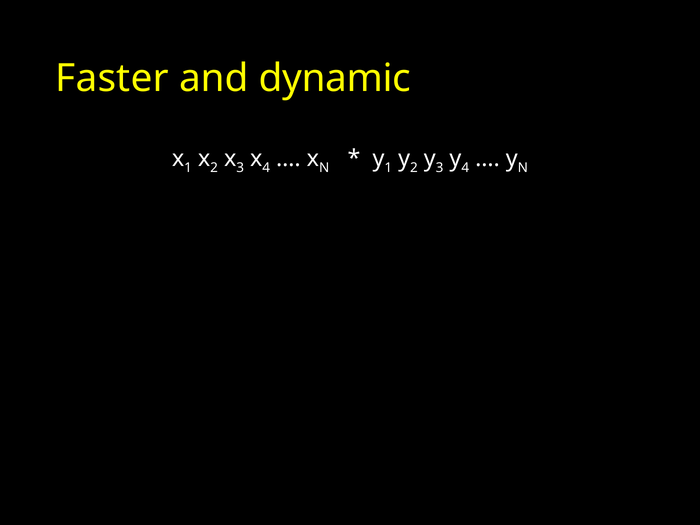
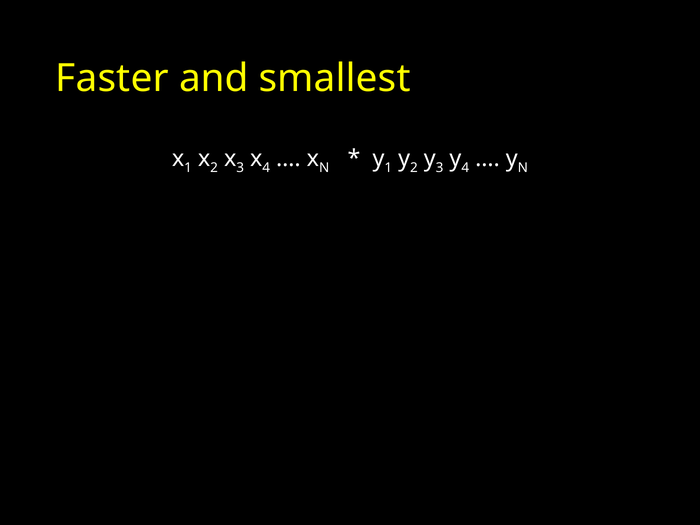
dynamic: dynamic -> smallest (335, 78)
